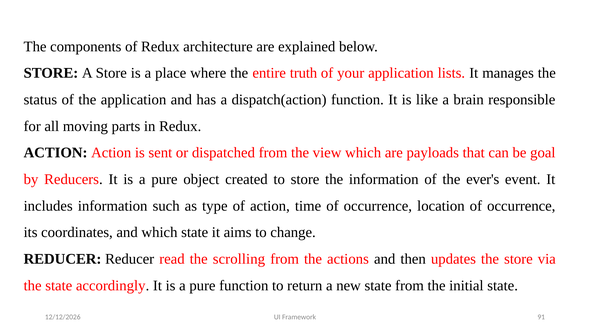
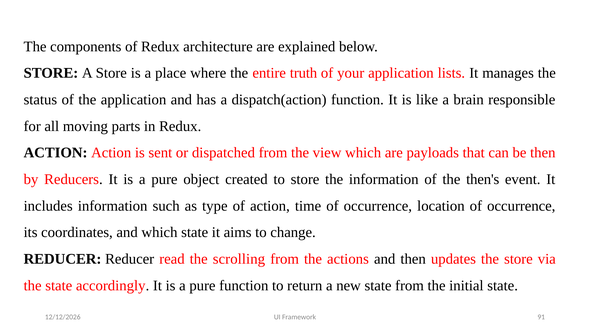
be goal: goal -> then (543, 153)
ever's: ever's -> then's (483, 179)
